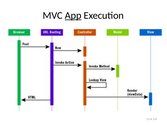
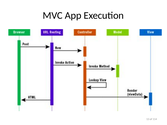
App underline: present -> none (73, 16)
